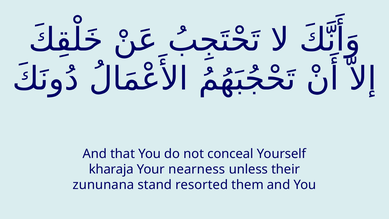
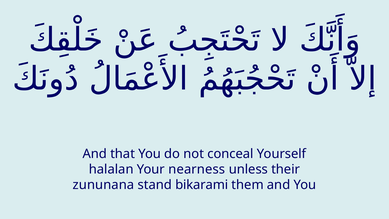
kharaja: kharaja -> halalan (111, 169)
resorted: resorted -> bikarami (202, 185)
